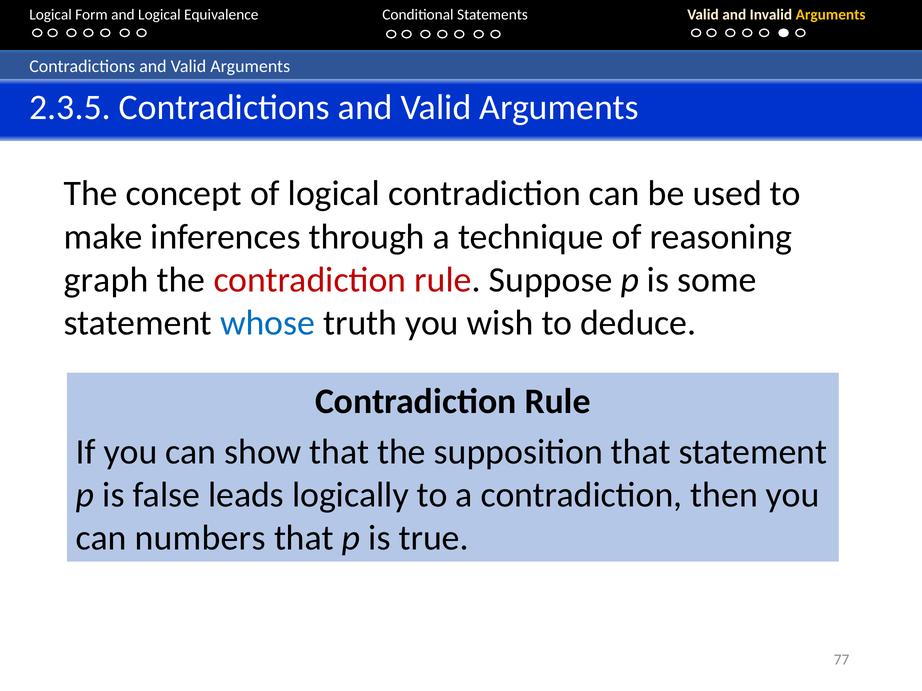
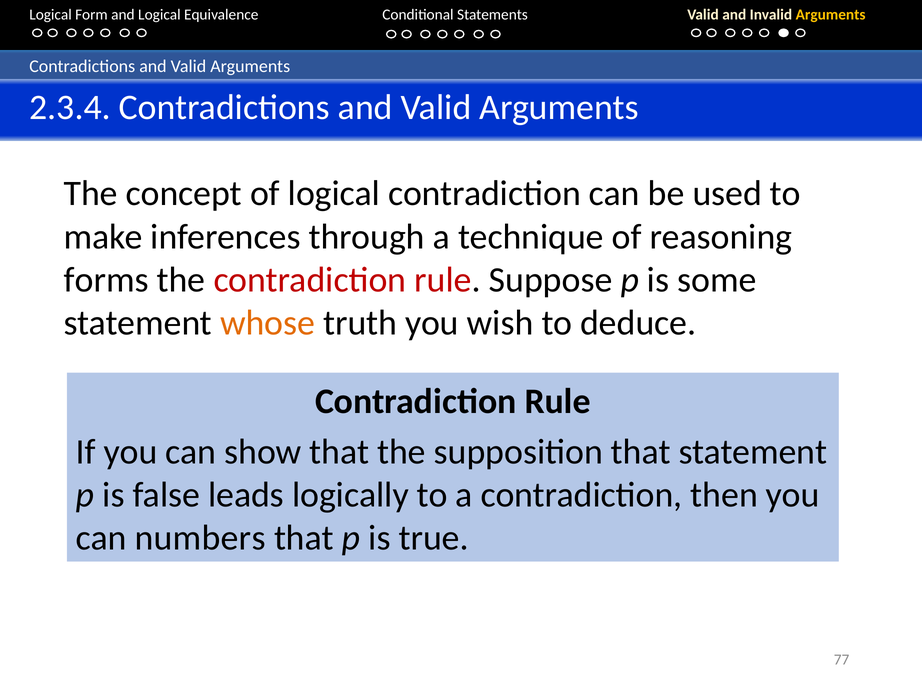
2.3.5: 2.3.5 -> 2.3.4 (70, 108)
graph: graph -> forms (106, 280)
whose colour: blue -> orange (268, 323)
